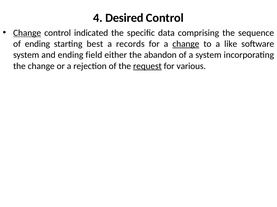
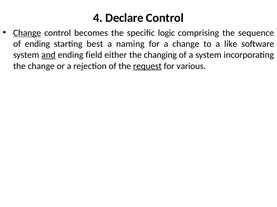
Desired: Desired -> Declare (124, 18)
indicated: indicated -> becomes (91, 33)
data: data -> logic (166, 33)
records: records -> naming (130, 44)
change underline: present -> none (186, 44)
and underline: none -> present (48, 55)
abandon: abandon -> changing (160, 55)
